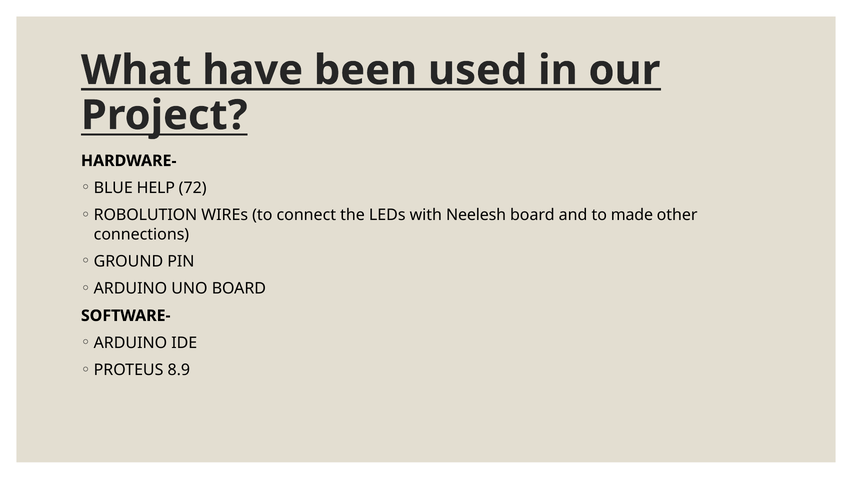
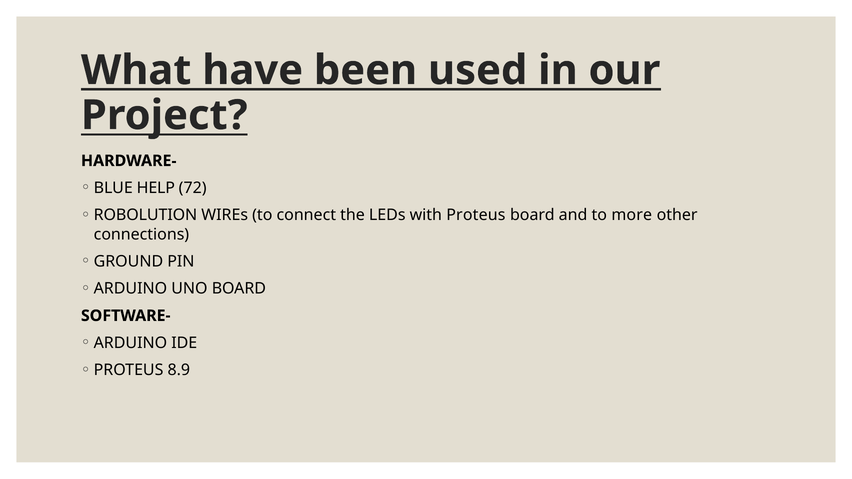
with Neelesh: Neelesh -> Proteus (476, 215)
made: made -> more (632, 215)
